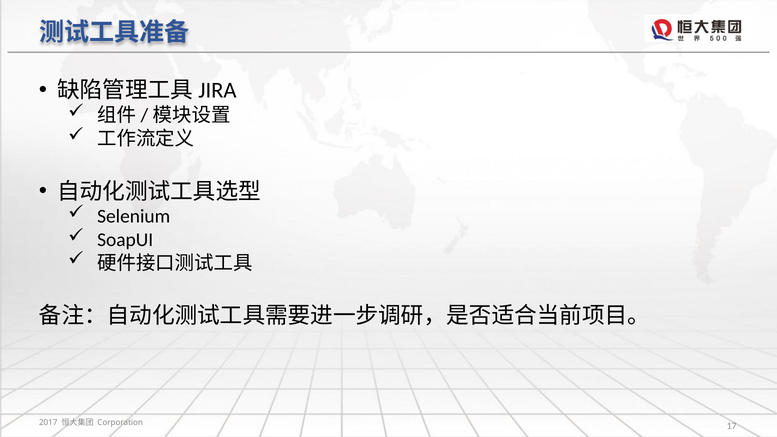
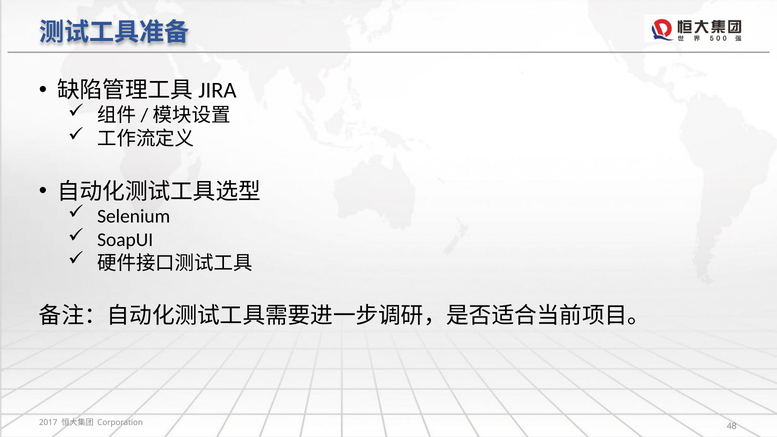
17: 17 -> 48 (732, 426)
